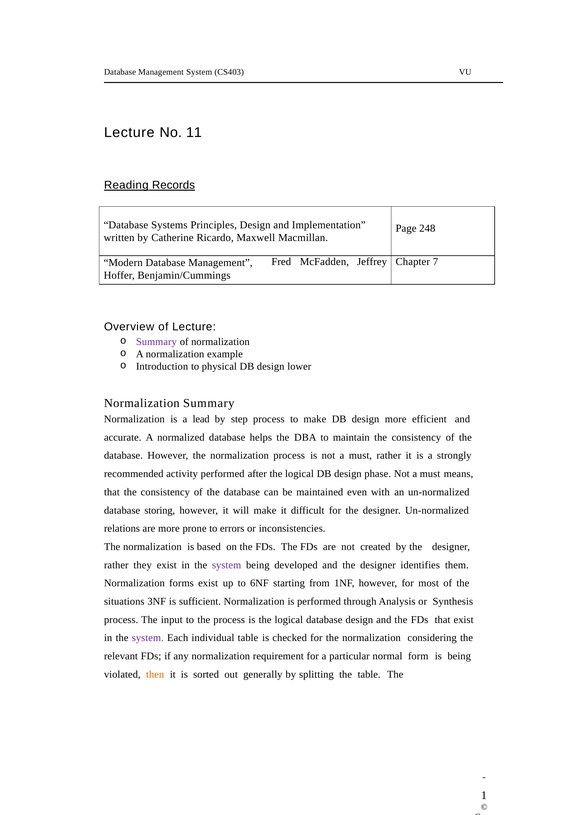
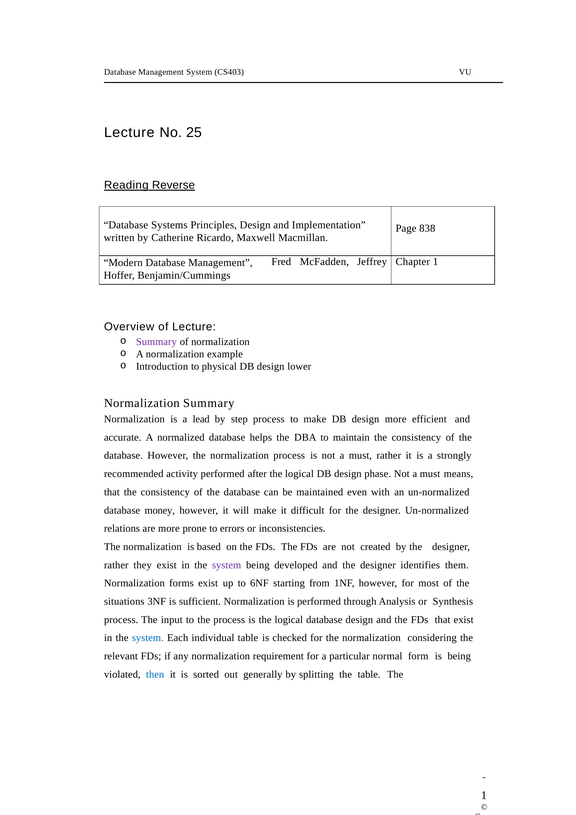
11: 11 -> 25 (194, 133)
Records: Records -> Reverse (174, 185)
248: 248 -> 838 (427, 228)
Chapter 7: 7 -> 1 (436, 262)
storing: storing -> money (160, 510)
system colour: purple -> blue (148, 638)
then colour: orange -> blue (155, 674)
